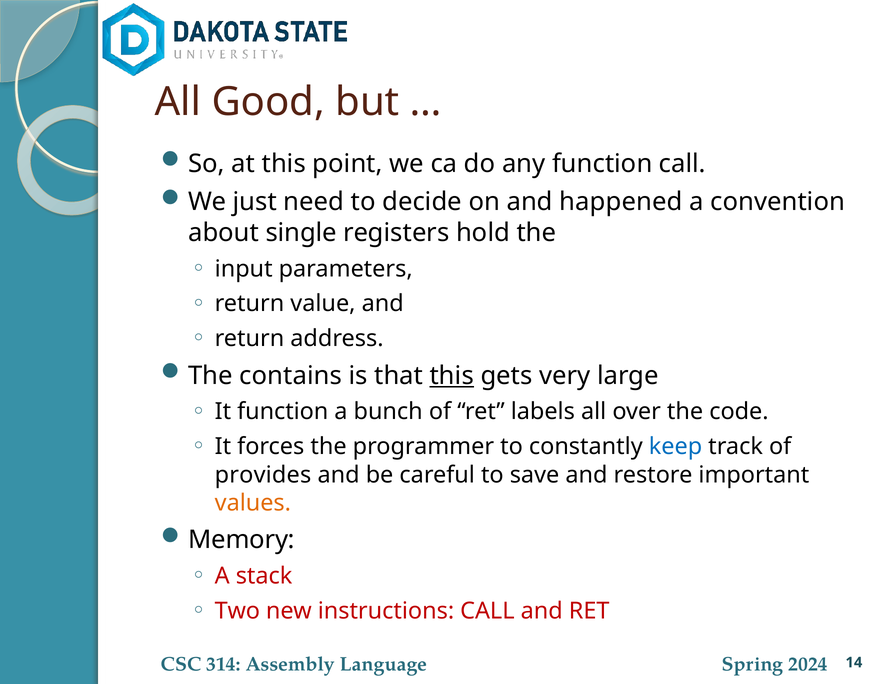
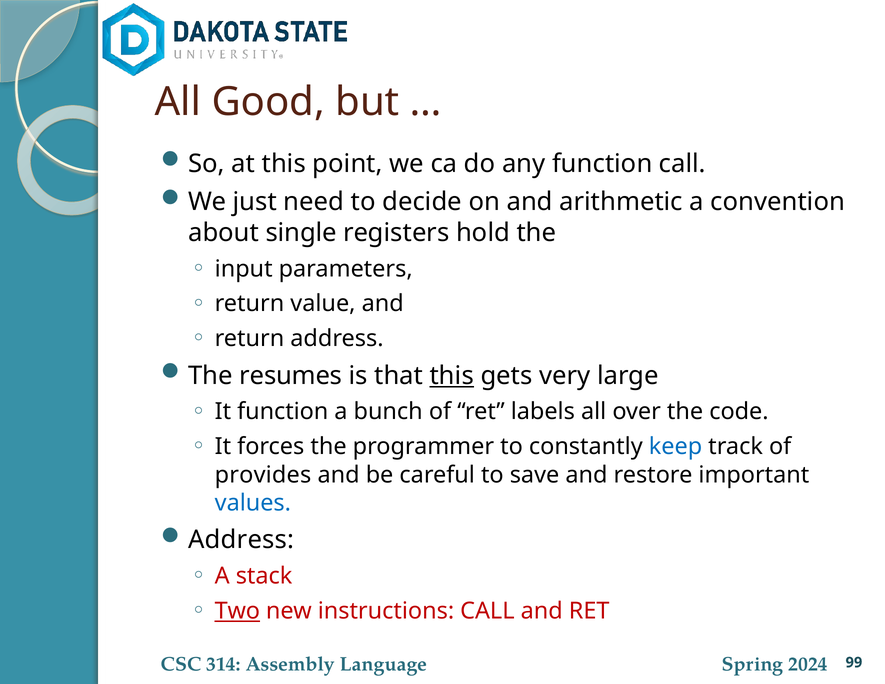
happened: happened -> arithmetic (621, 202)
contains: contains -> resumes (291, 376)
values colour: orange -> blue (253, 503)
Memory: Memory -> Address (241, 540)
Two underline: none -> present (237, 611)
14: 14 -> 99 (854, 662)
